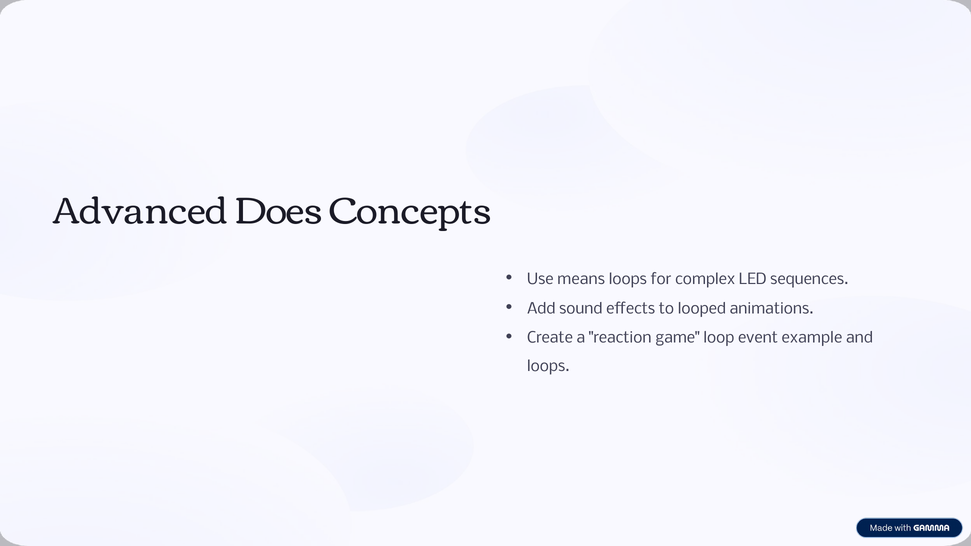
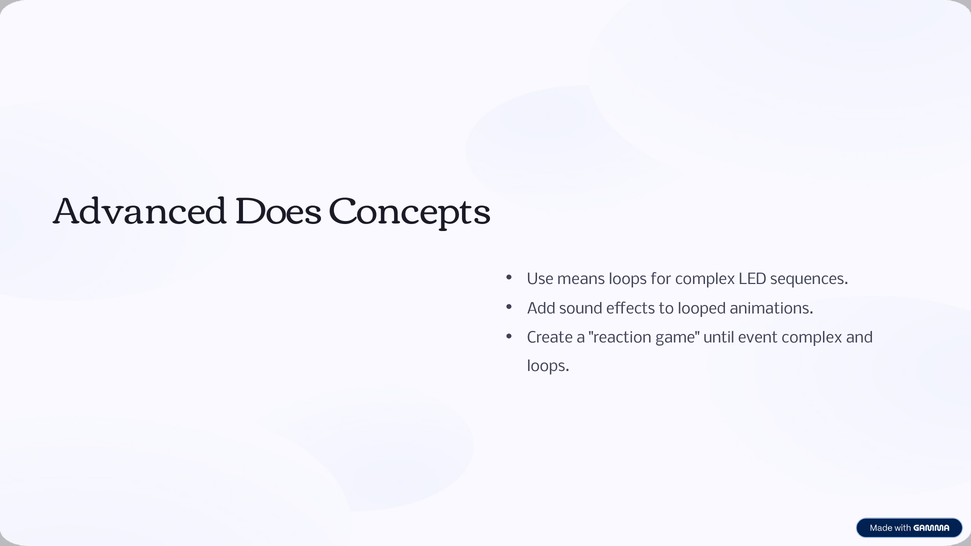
loop: loop -> until (719, 338)
event example: example -> complex (812, 338)
